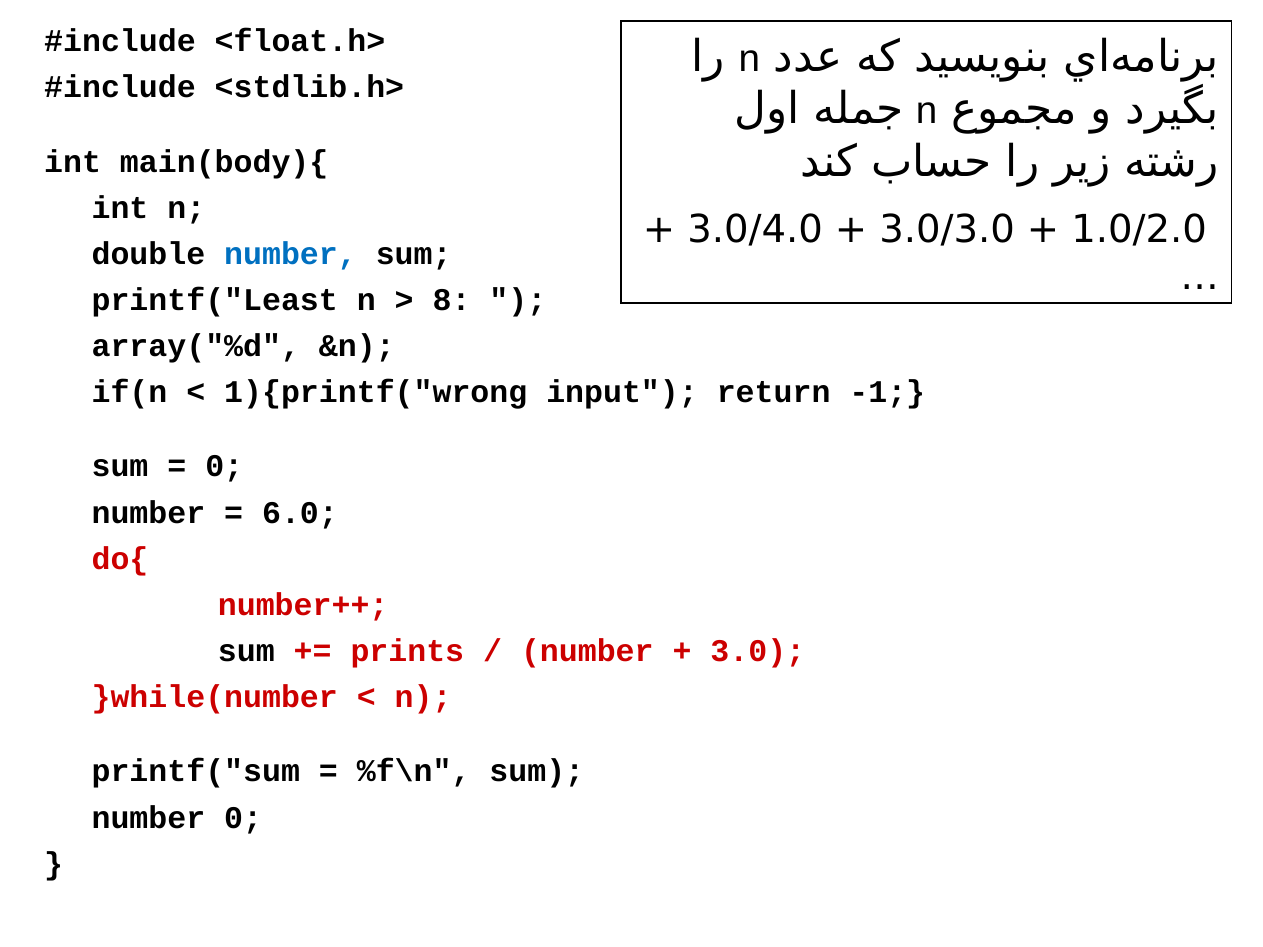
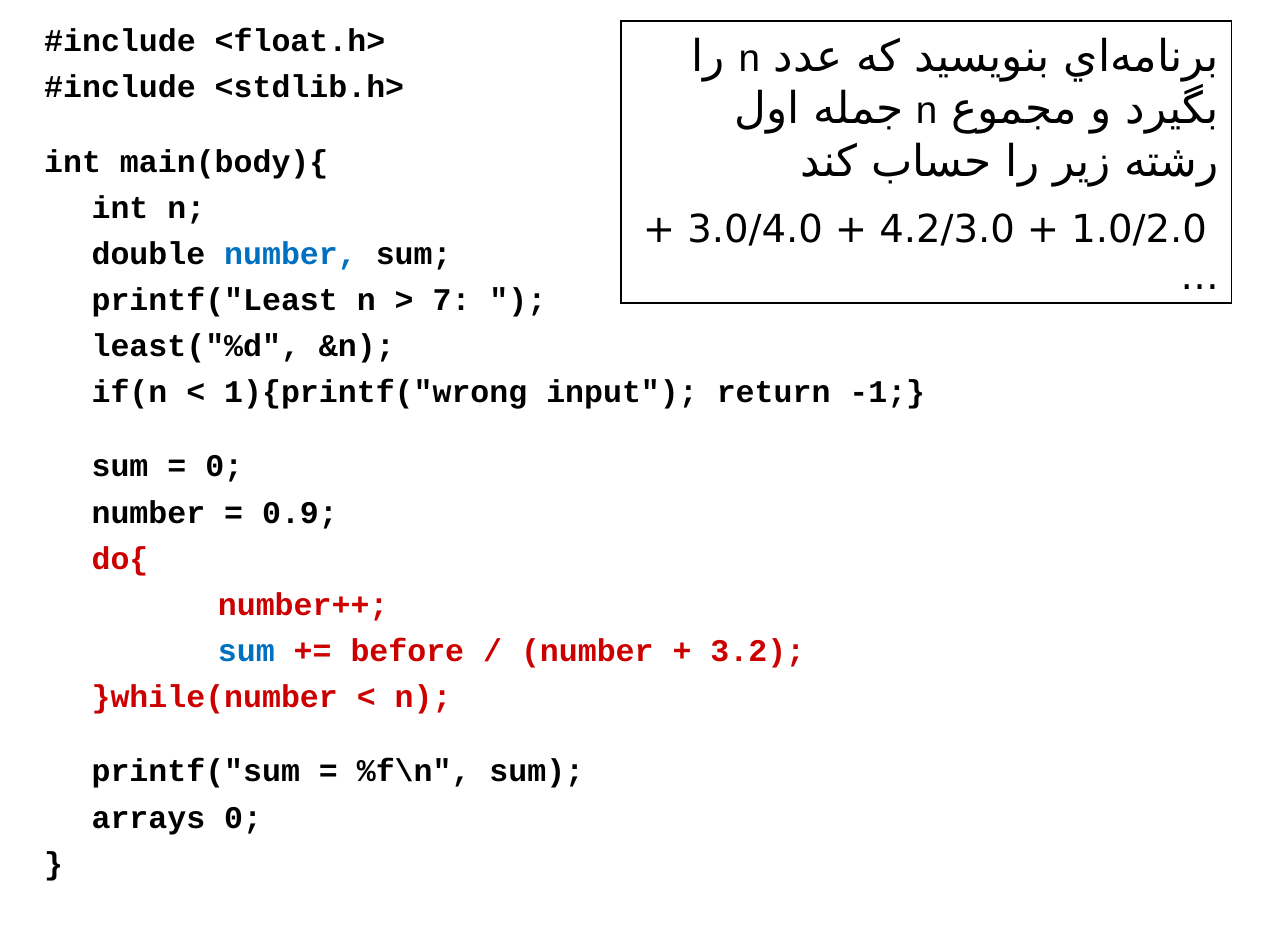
3.0/3.0: 3.0/3.0 -> 4.2/3.0 (947, 230)
8: 8 -> 7 (452, 300)
array("%d: array("%d -> least("%d (196, 346)
6.0: 6.0 -> 0.9 (300, 513)
sum colour: black -> blue (246, 651)
prints: prints -> before (407, 651)
3.0: 3.0 -> 3.2 (758, 651)
number: number -> arrays (148, 818)
